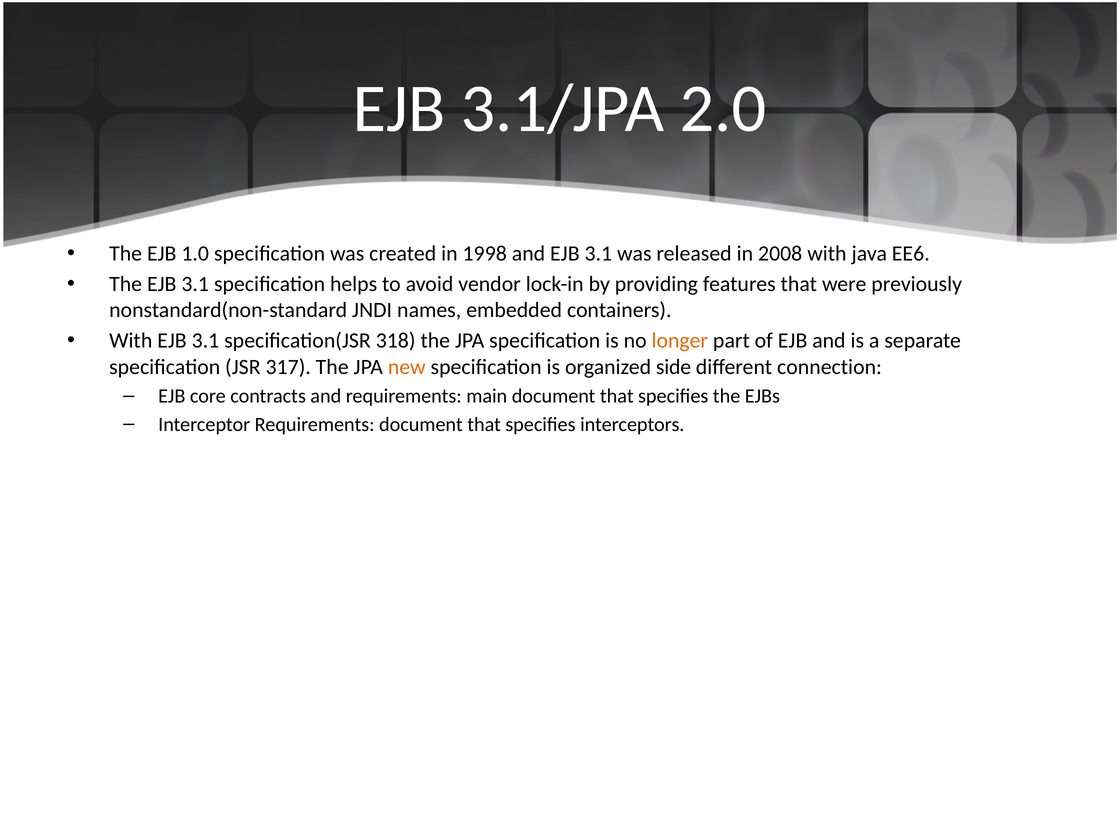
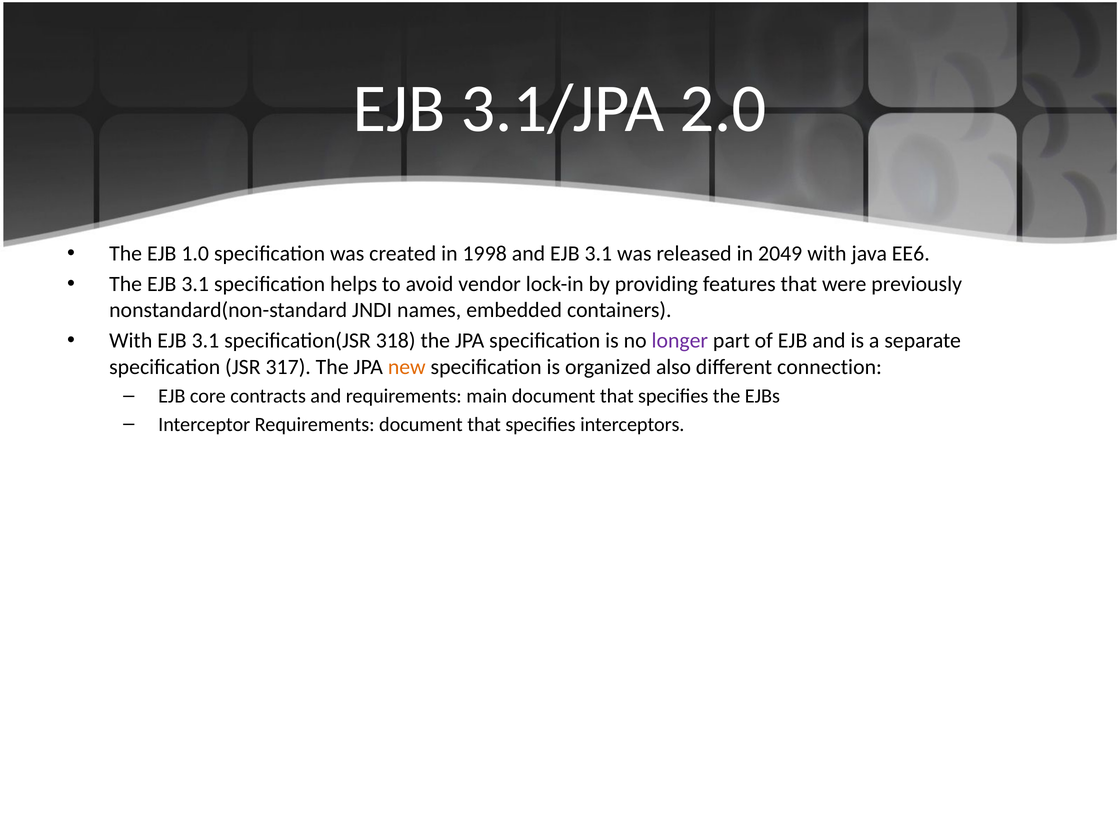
2008: 2008 -> 2049 (780, 254)
longer colour: orange -> purple (680, 341)
side: side -> also (674, 367)
